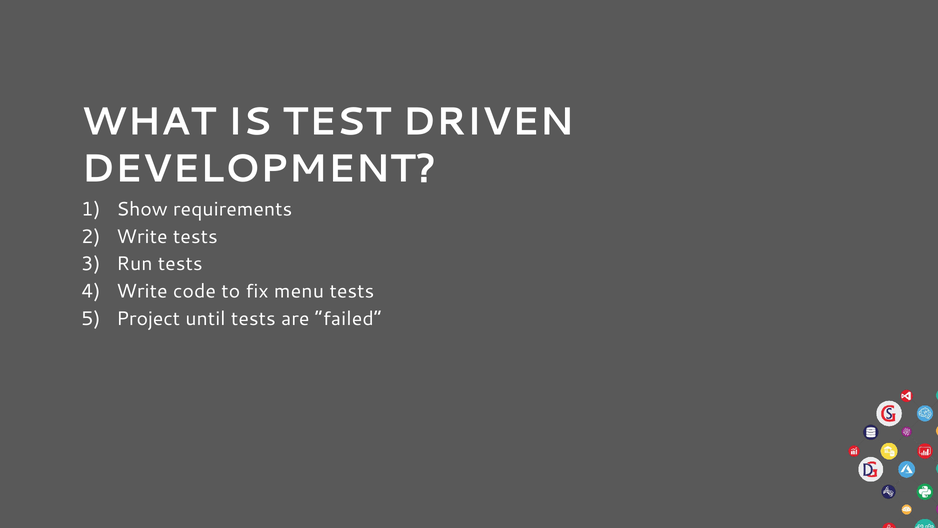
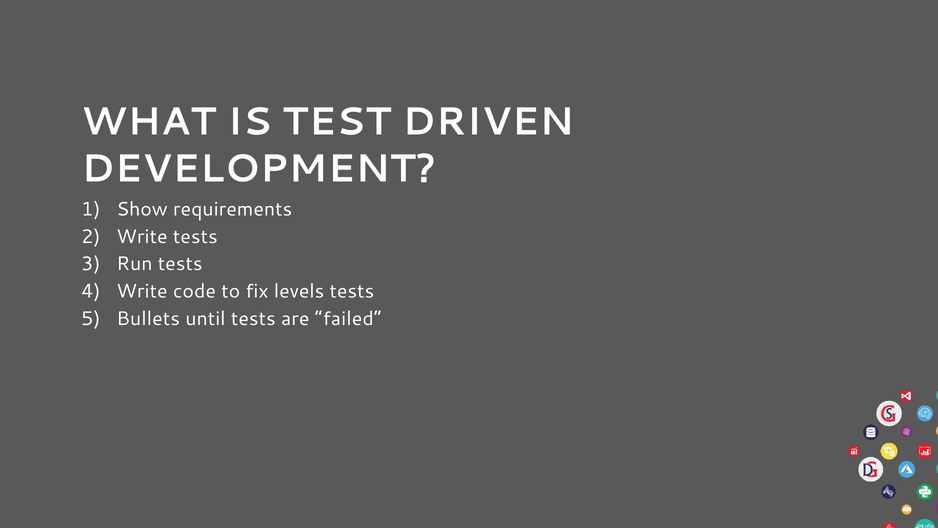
menu: menu -> levels (299, 291)
Project: Project -> Bullets (148, 319)
